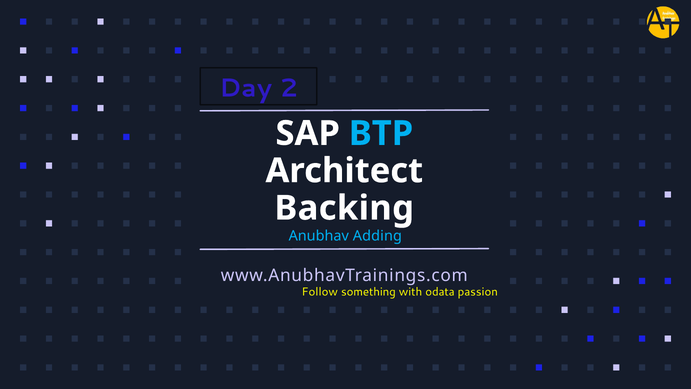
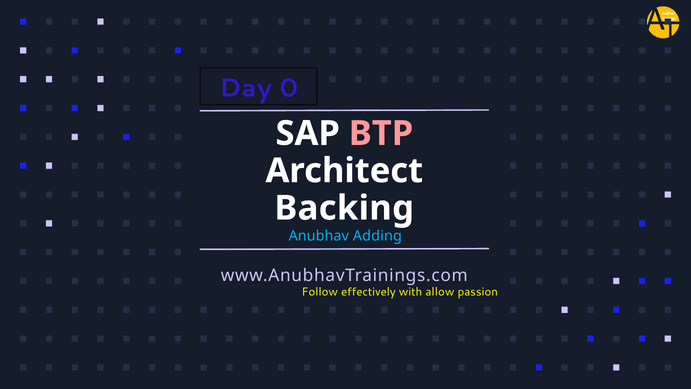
2: 2 -> 0 (289, 88)
BTP colour: light blue -> pink (381, 133)
something: something -> effectively (368, 292)
odata: odata -> allow (440, 292)
